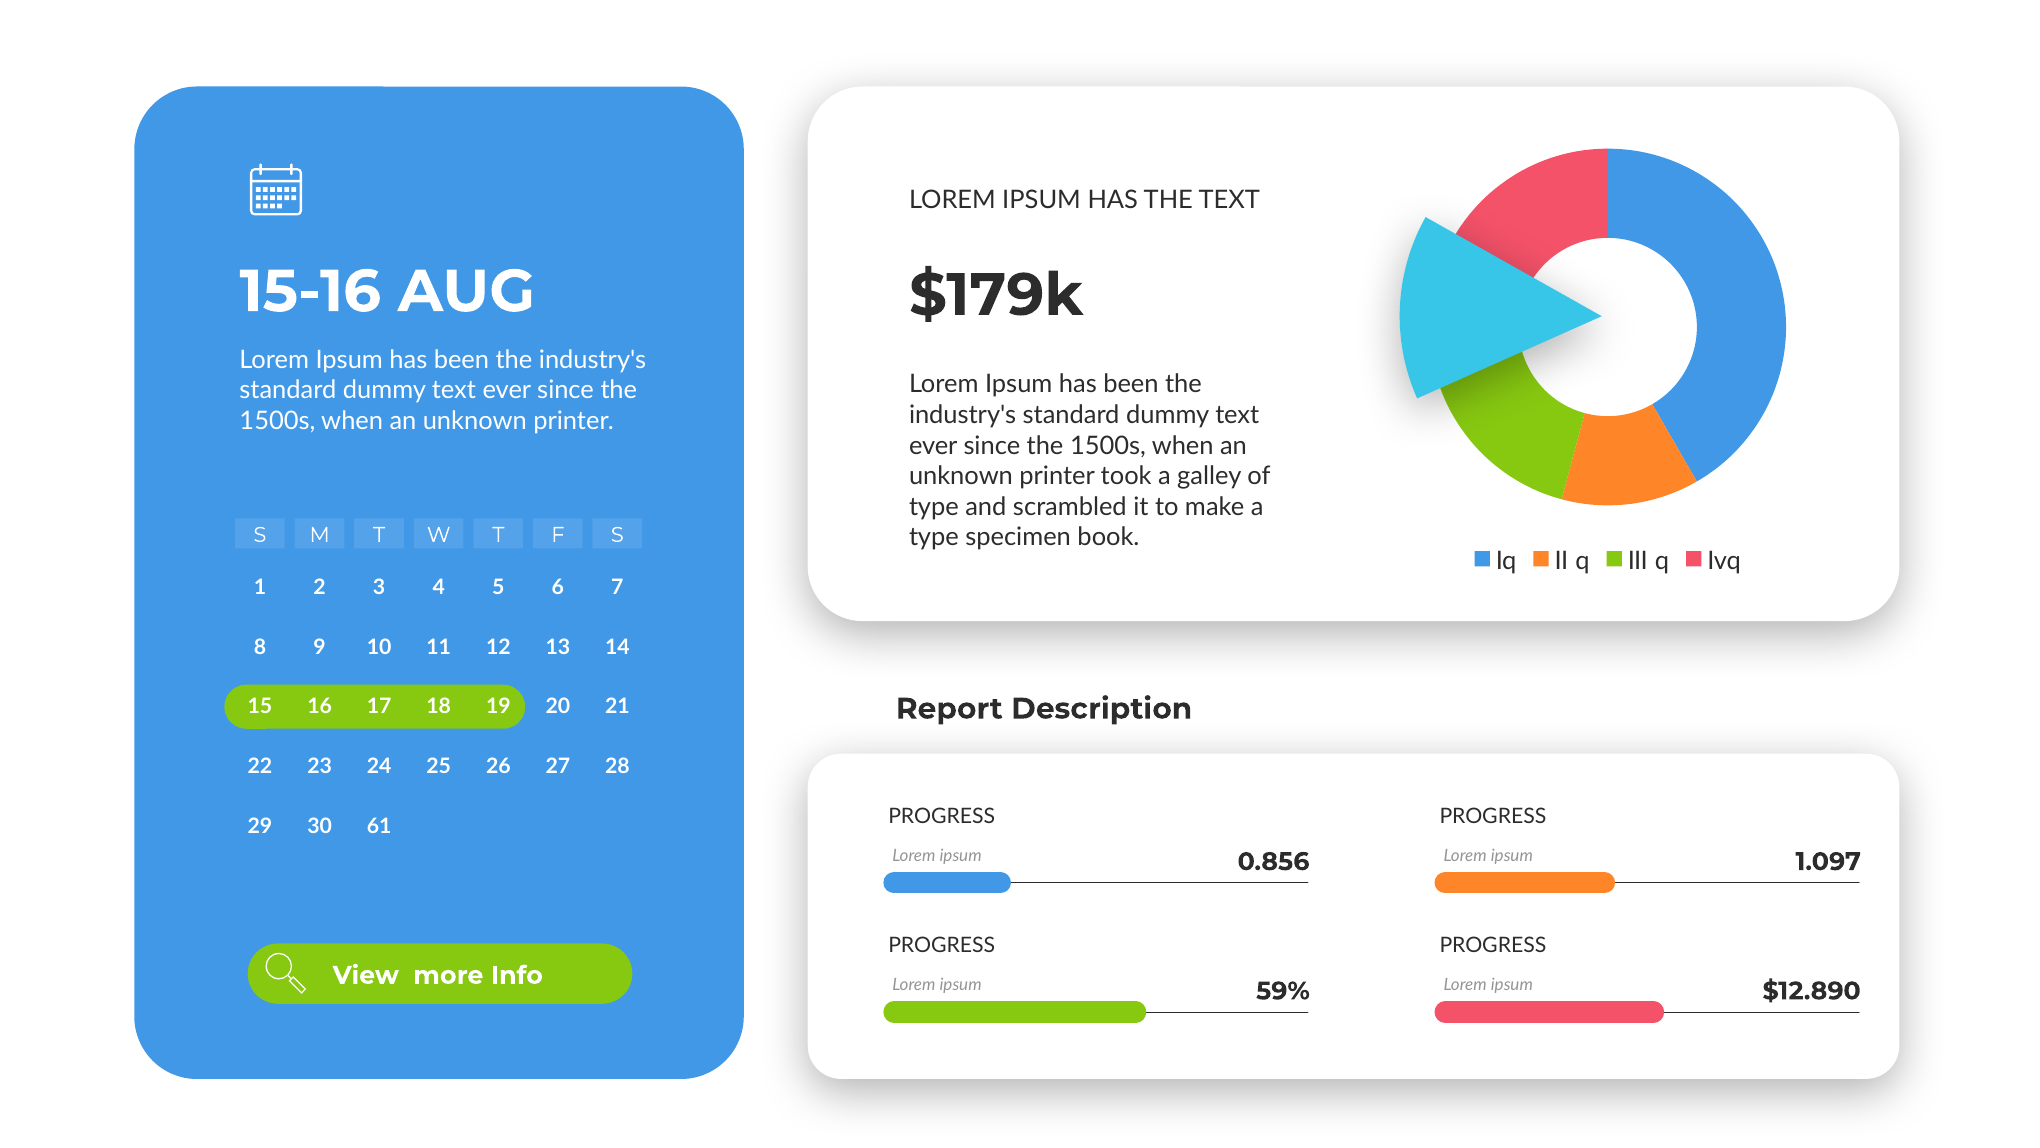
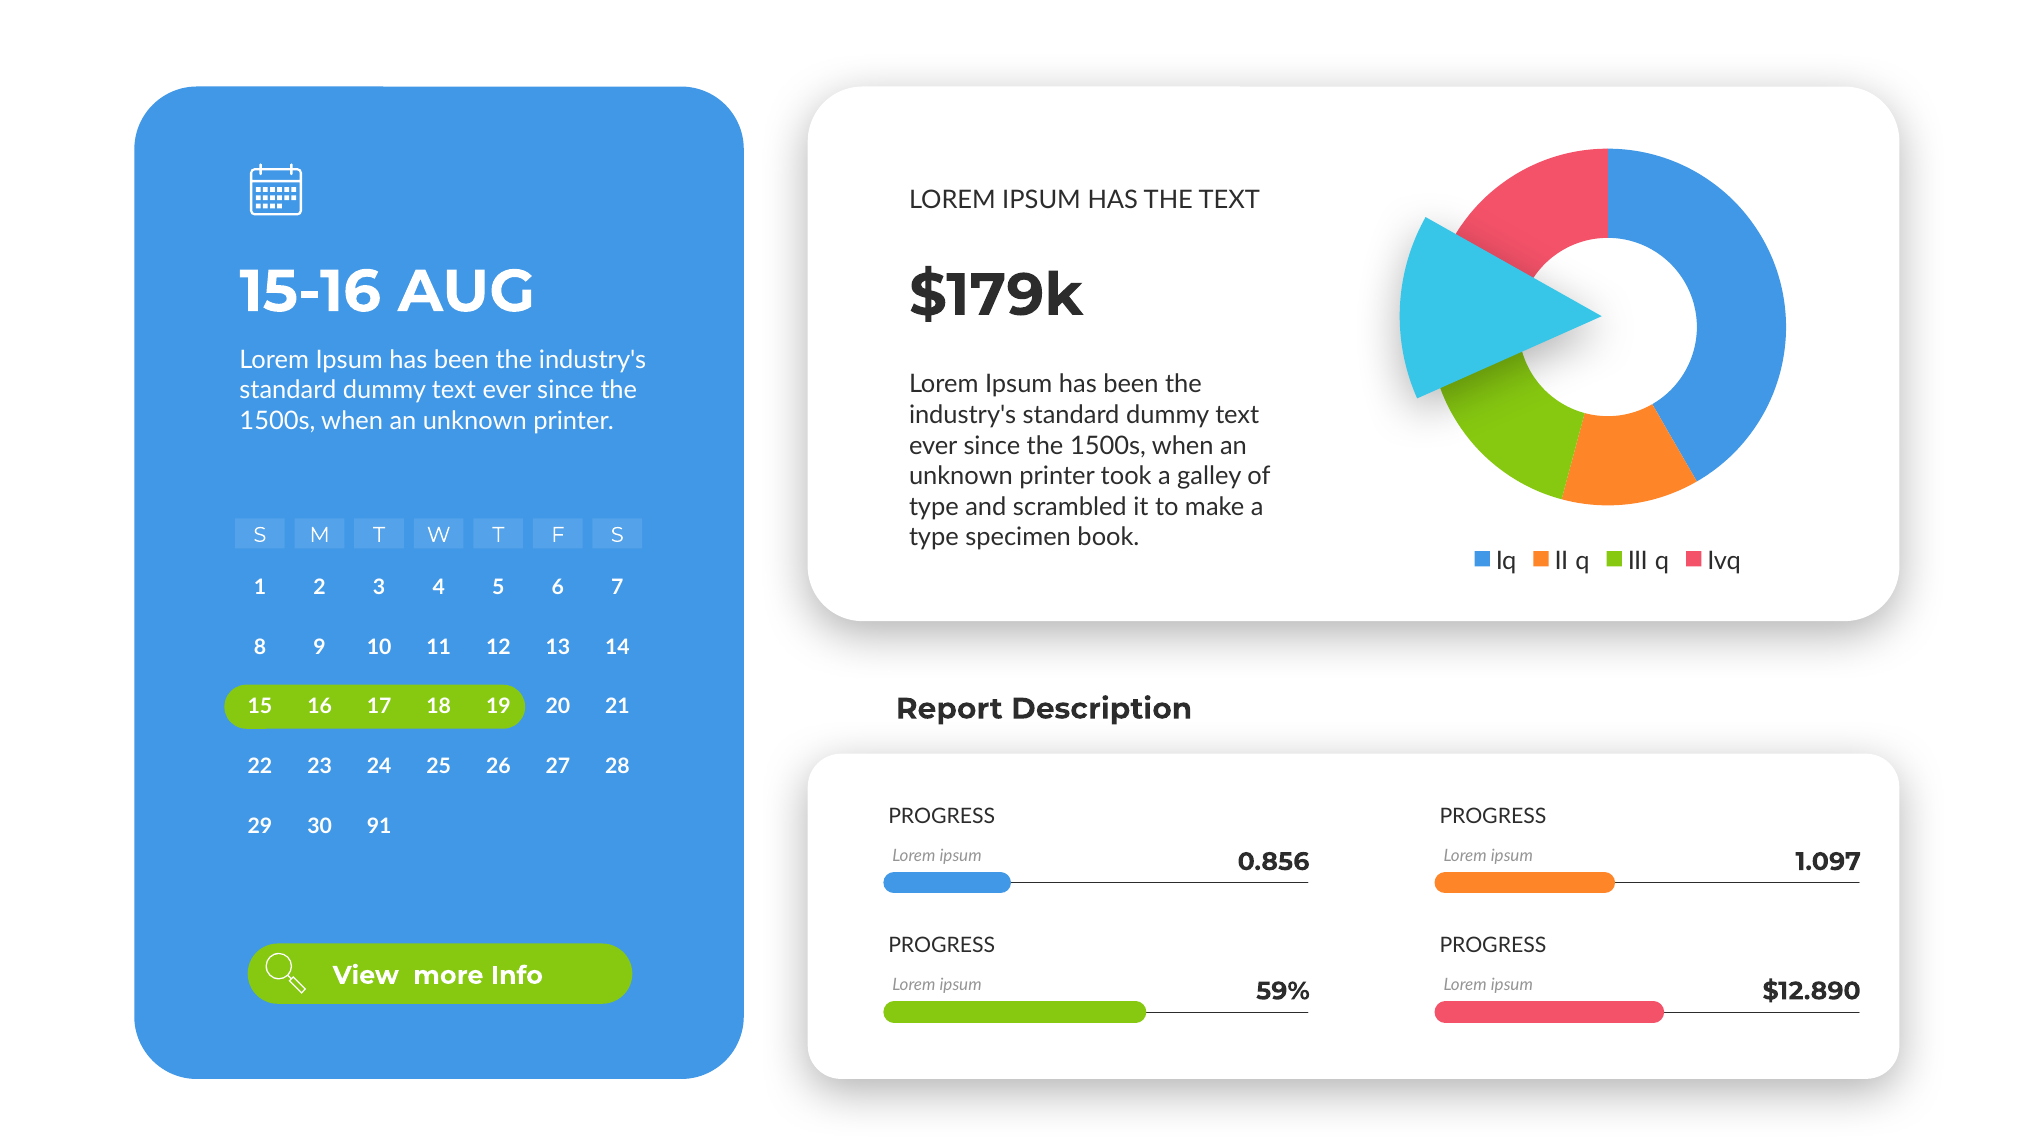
61: 61 -> 91 (379, 826)
